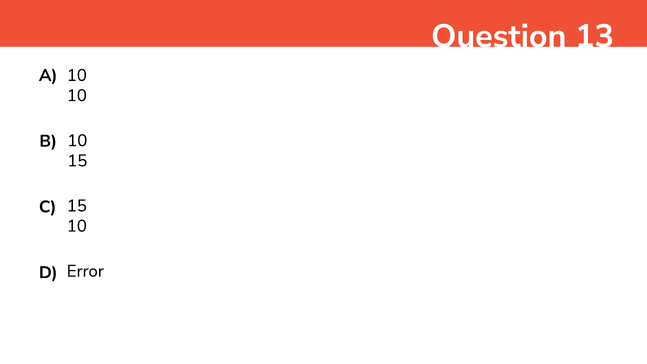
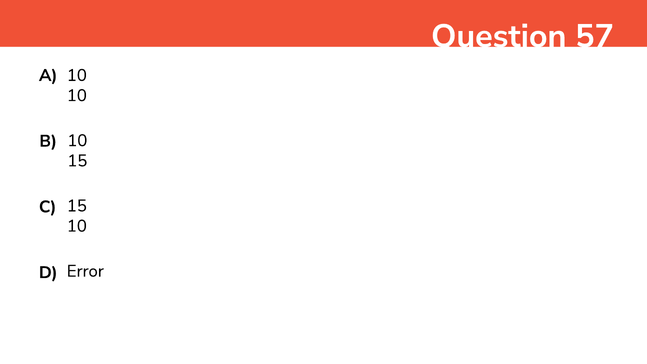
13: 13 -> 57 (595, 36)
